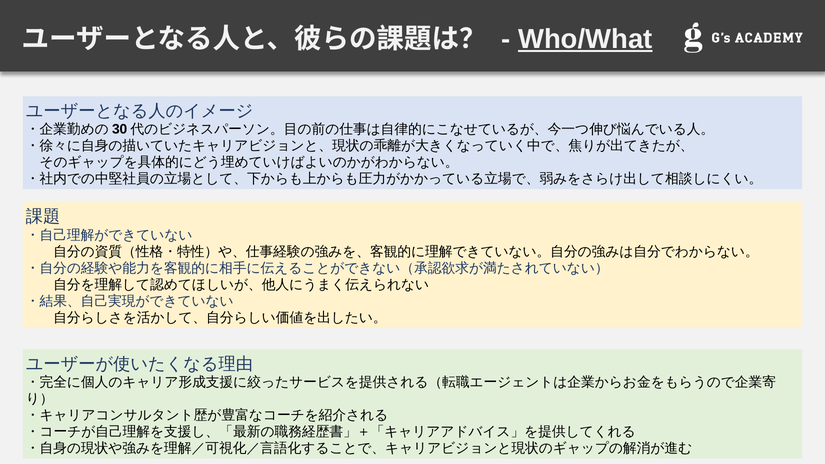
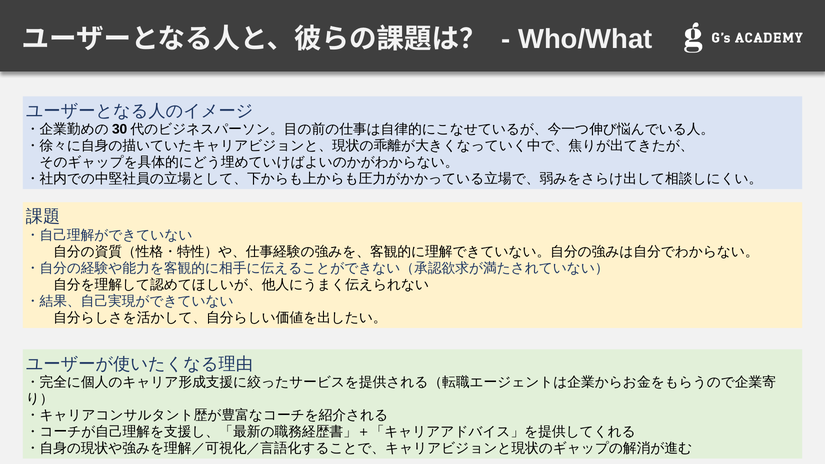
Who/What underline: present -> none (585, 39)
